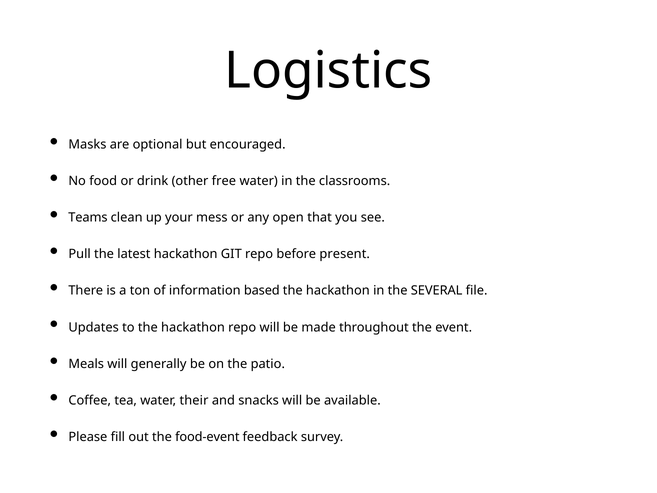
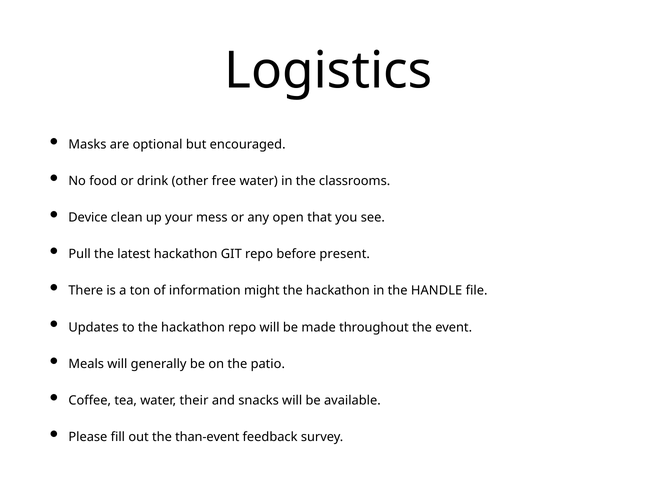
Teams: Teams -> Device (88, 217)
based: based -> might (262, 291)
SEVERAL: SEVERAL -> HANDLE (437, 291)
food-event: food-event -> than-event (207, 437)
